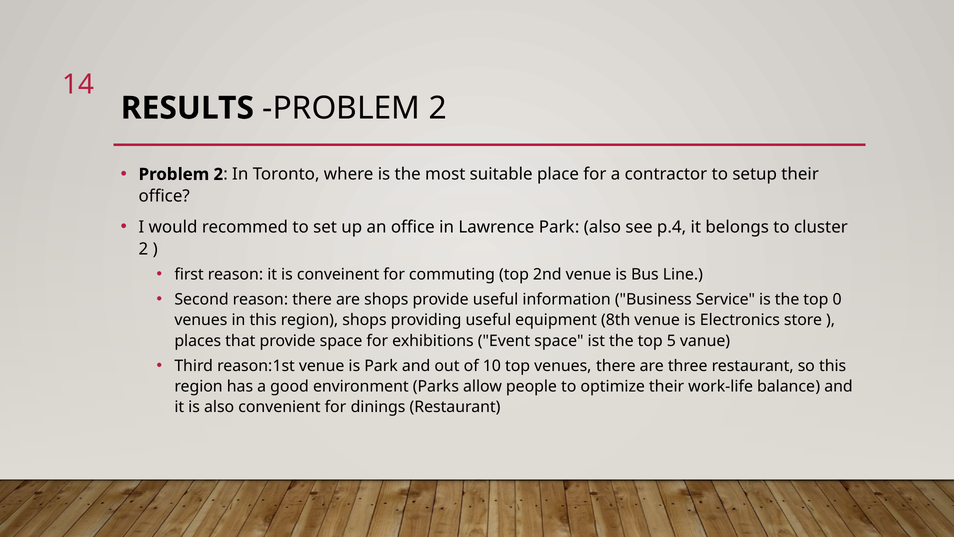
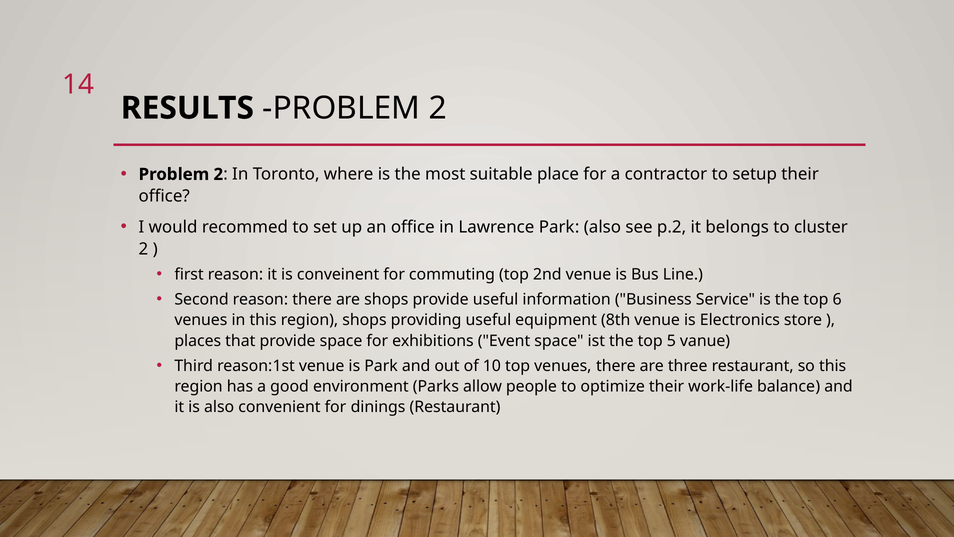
p.4: p.4 -> p.2 (672, 227)
0: 0 -> 6 (837, 299)
